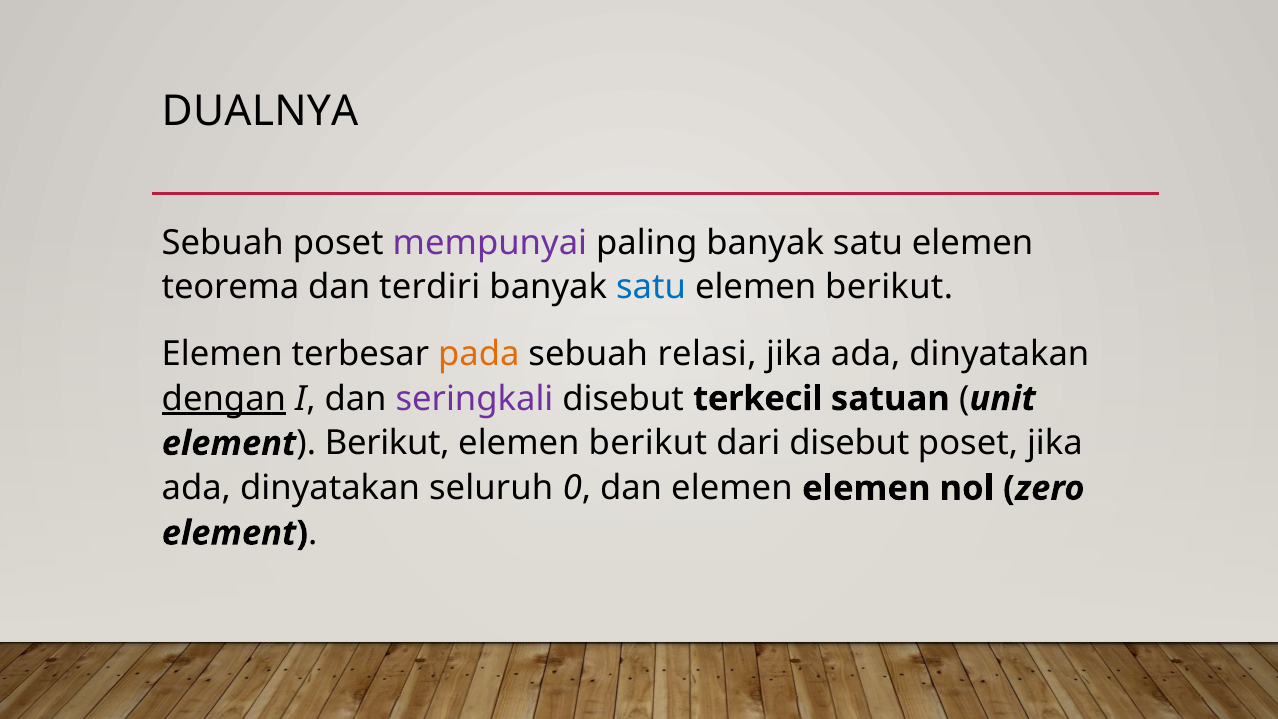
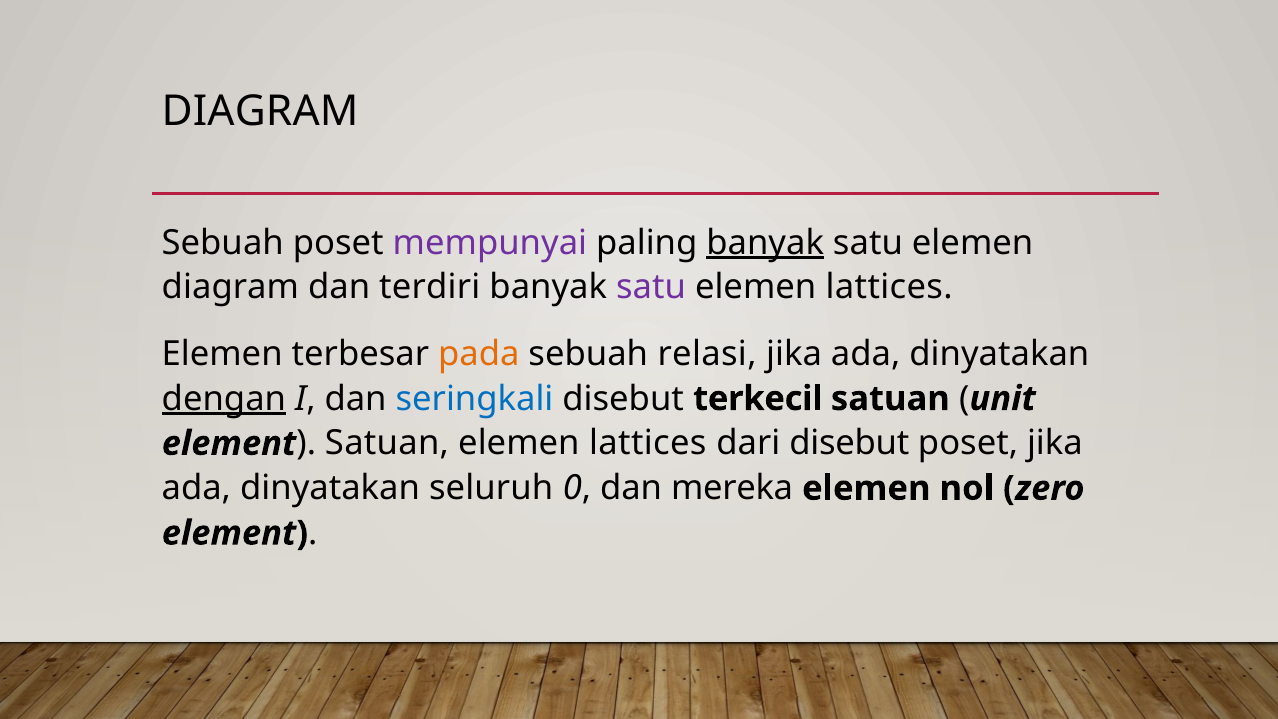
DUALNYA: DUALNYA -> DIAGRAM (260, 112)
banyak underline: none -> present (765, 243)
teorema: teorema -> diagram (230, 287)
satu colour: blue -> purple (651, 287)
berikut: berikut -> lattices (889, 287)
seringkali colour: purple -> blue (475, 399)
Berikut: Berikut -> Satuan (387, 443)
berikut: berikut -> lattices (648, 443)
dan elemen: elemen -> mereka (732, 488)
